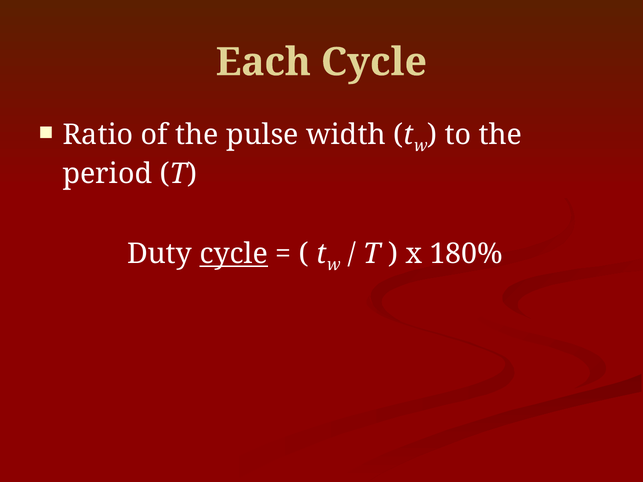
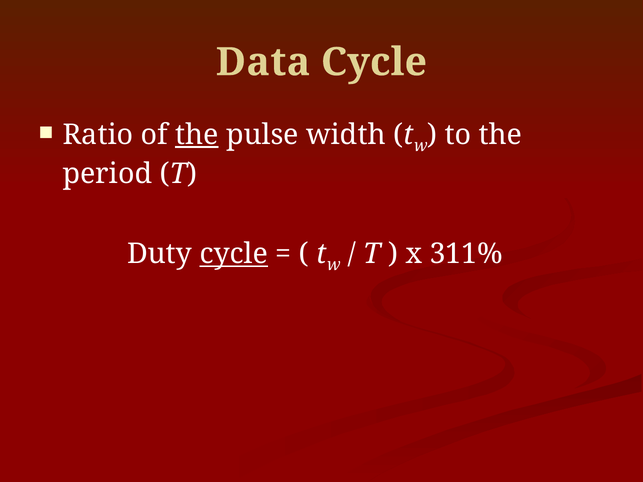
Each: Each -> Data (263, 62)
the underline: none -> present (197, 135)
180%: 180% -> 311% (466, 254)
